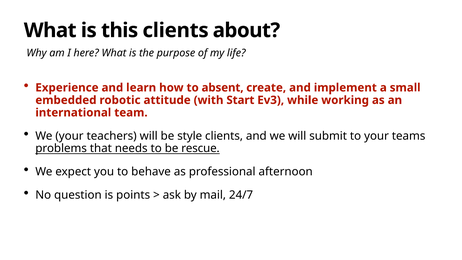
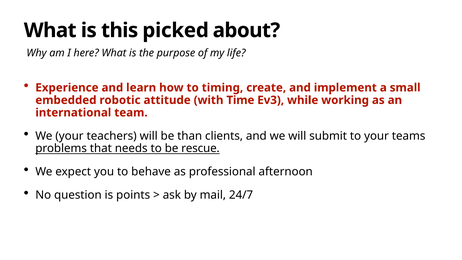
this clients: clients -> picked (176, 30)
absent: absent -> timing (222, 88)
Start: Start -> Time (240, 100)
style: style -> than (190, 136)
